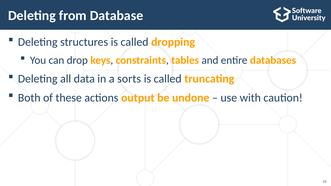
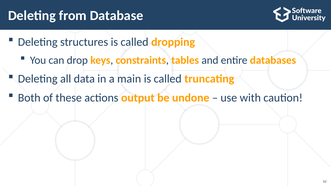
sorts: sorts -> main (129, 79)
